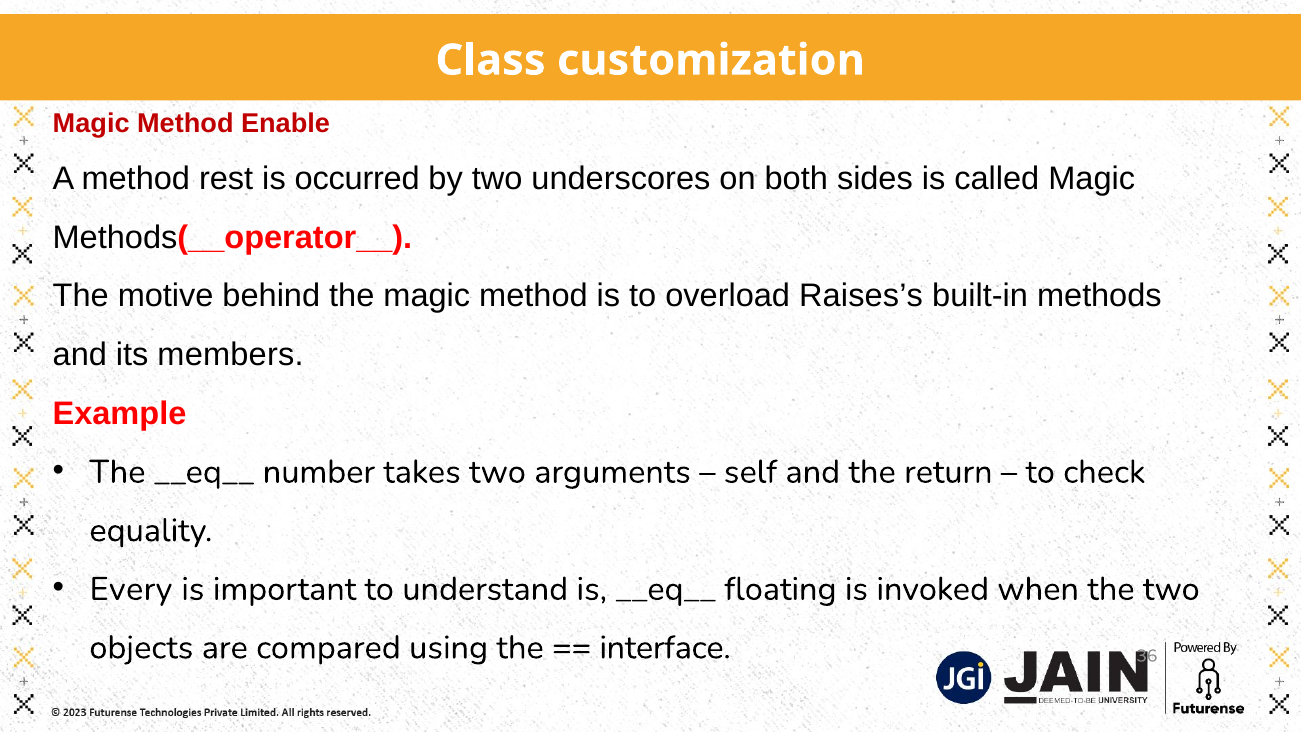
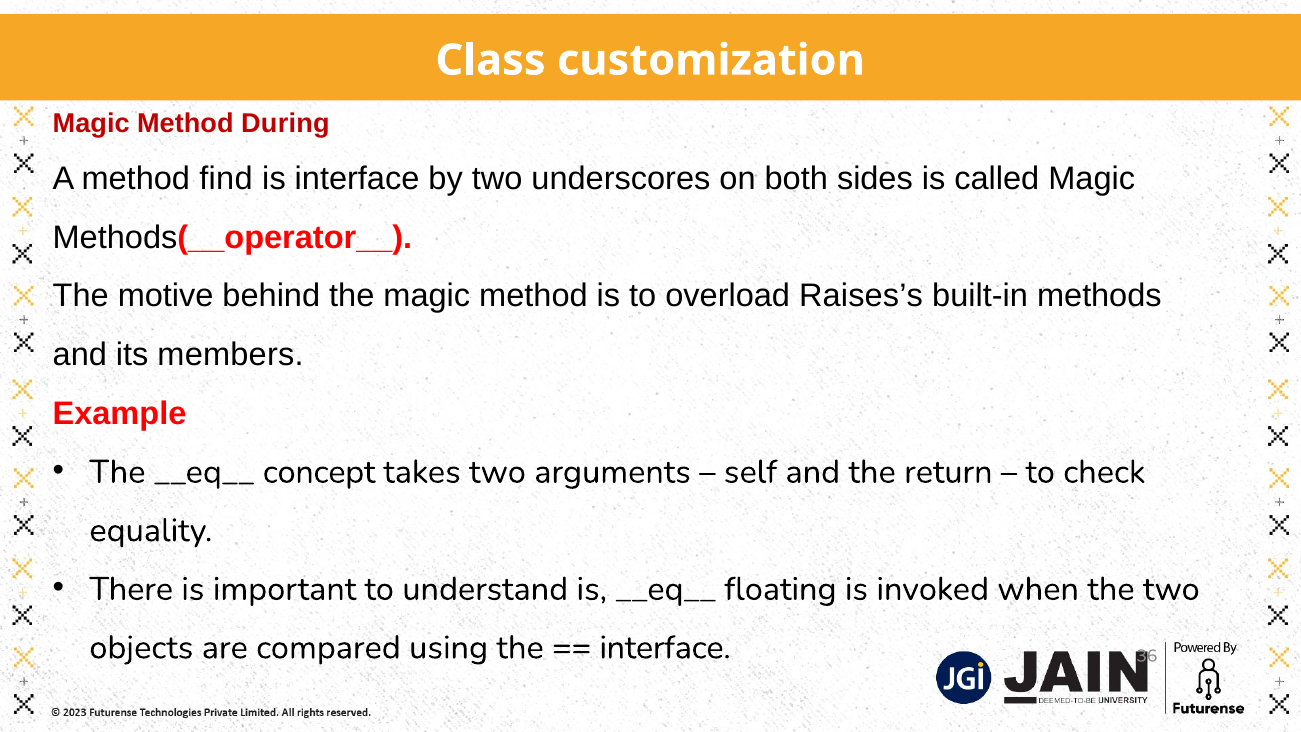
Enable: Enable -> During (285, 123)
rest: rest -> find (226, 179)
is occurred: occurred -> interface (357, 179)
number: number -> concept (319, 472)
Every: Every -> There (131, 589)
